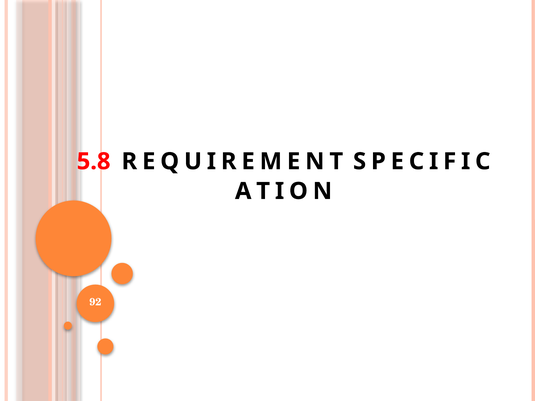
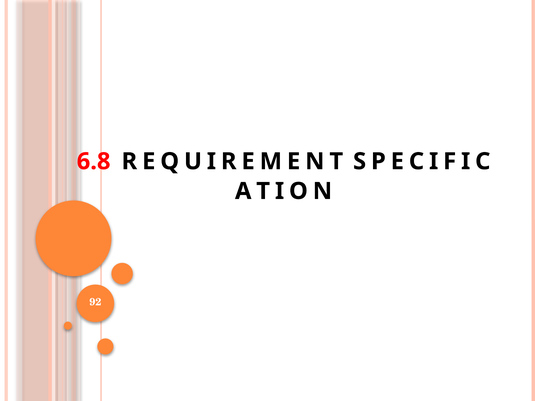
5.8: 5.8 -> 6.8 (94, 161)
